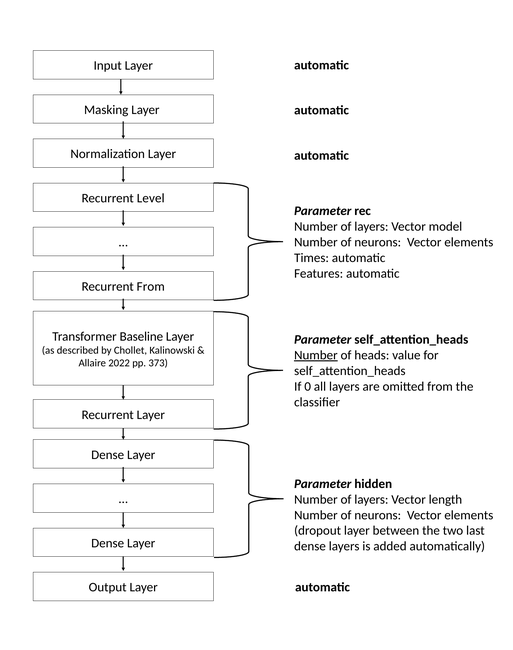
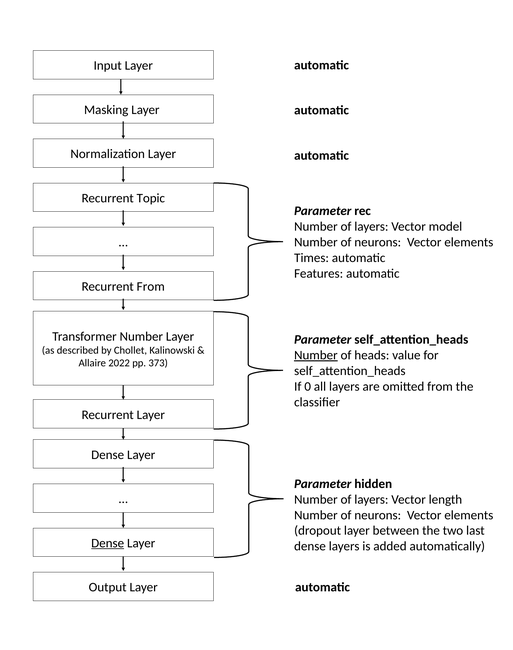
Level: Level -> Topic (151, 198)
Transformer Baseline: Baseline -> Number (141, 336)
Dense underline: none -> present (108, 543)
